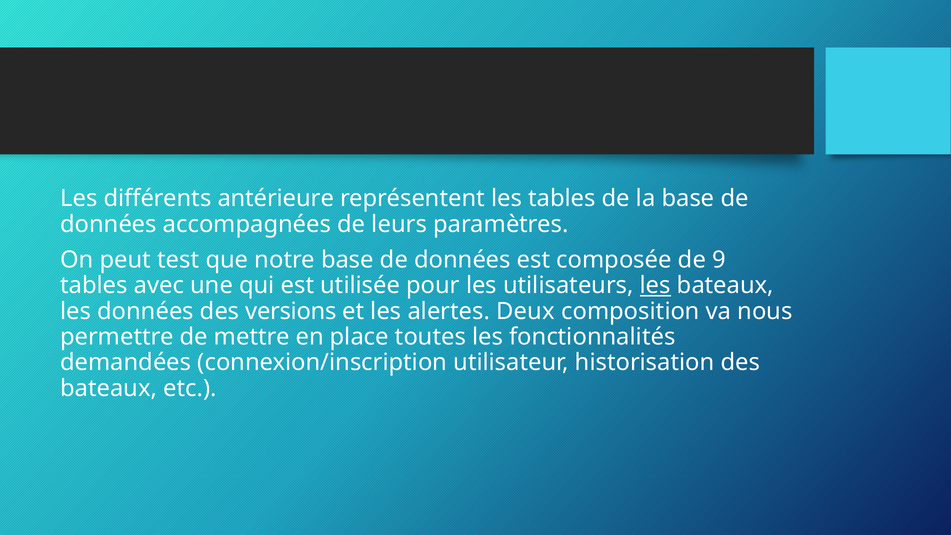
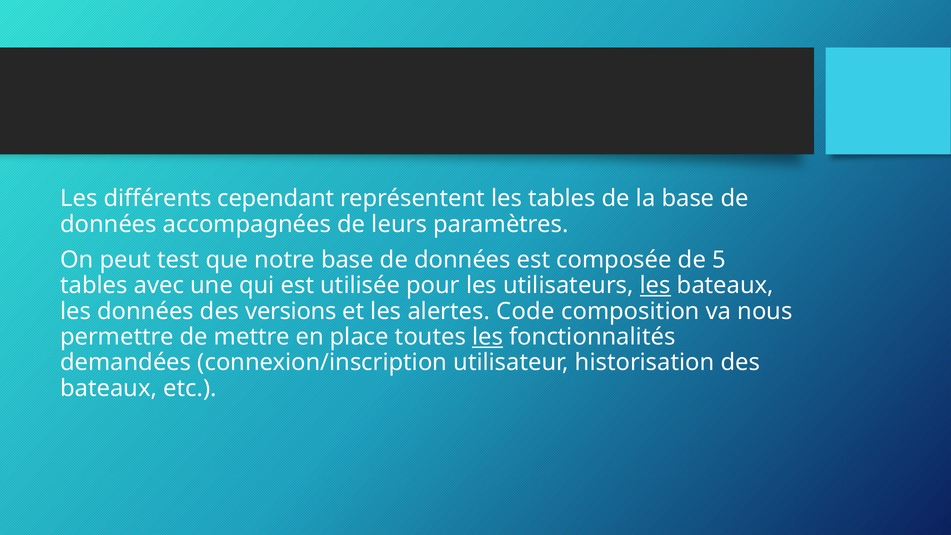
antérieure: antérieure -> cependant (276, 199)
9: 9 -> 5 (719, 260)
Deux: Deux -> Code (526, 311)
les underline: none -> present (488, 337)
